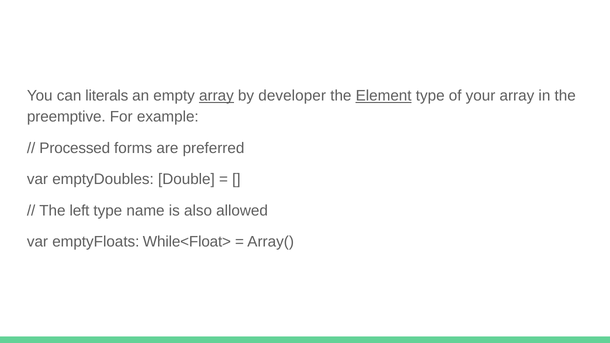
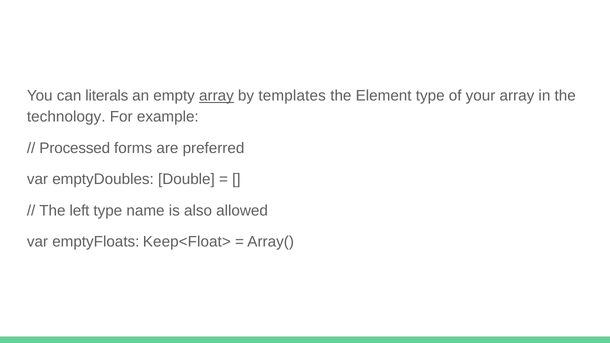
developer: developer -> templates (292, 96)
Element underline: present -> none (384, 96)
preemptive: preemptive -> technology (66, 117)
While<Float>: While<Float> -> Keep<Float> (187, 242)
